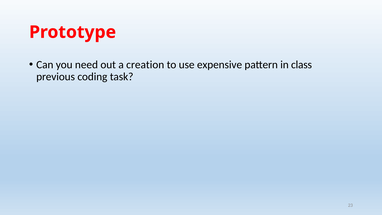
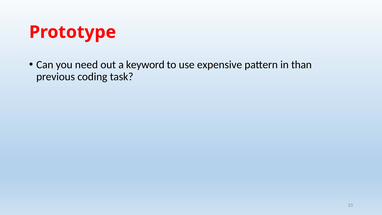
creation: creation -> keyword (145, 65)
class: class -> than (301, 65)
